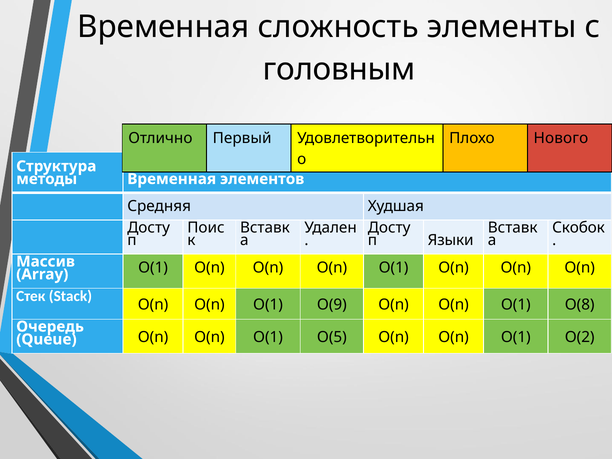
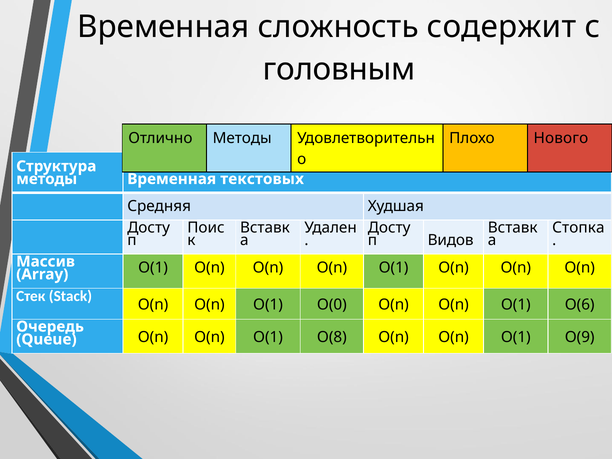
элементы: элементы -> содержит (502, 27)
Отлично Первый: Первый -> Методы (242, 138)
элементов: элементов -> текстовых (262, 179)
Скобок: Скобок -> Стопка (578, 228)
Языки: Языки -> Видов (451, 240)
O(9: O(9 -> O(0 (332, 304)
O(8: O(8 -> O(6 (580, 304)
O(5: O(5 -> O(8 (332, 337)
O(2: O(2 -> O(9 (580, 337)
